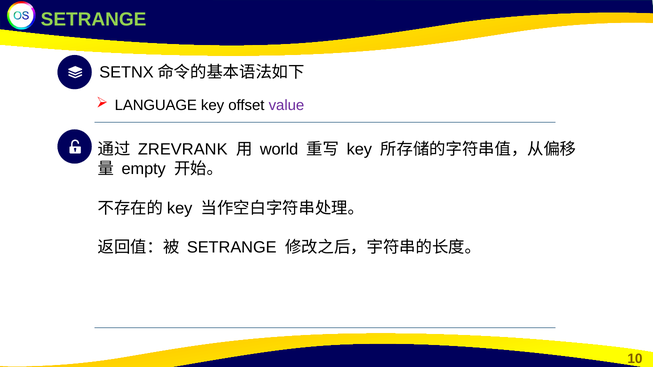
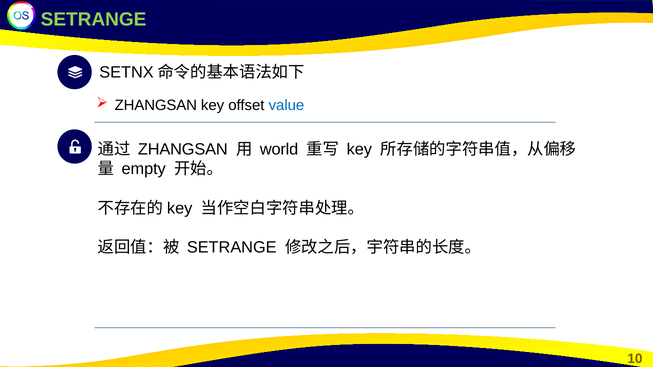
LANGUAGE: LANGUAGE -> ZHANGSAN (156, 105)
value colour: purple -> blue (286, 105)
ZREVRANK: ZREVRANK -> ZHANGSAN (183, 150)
